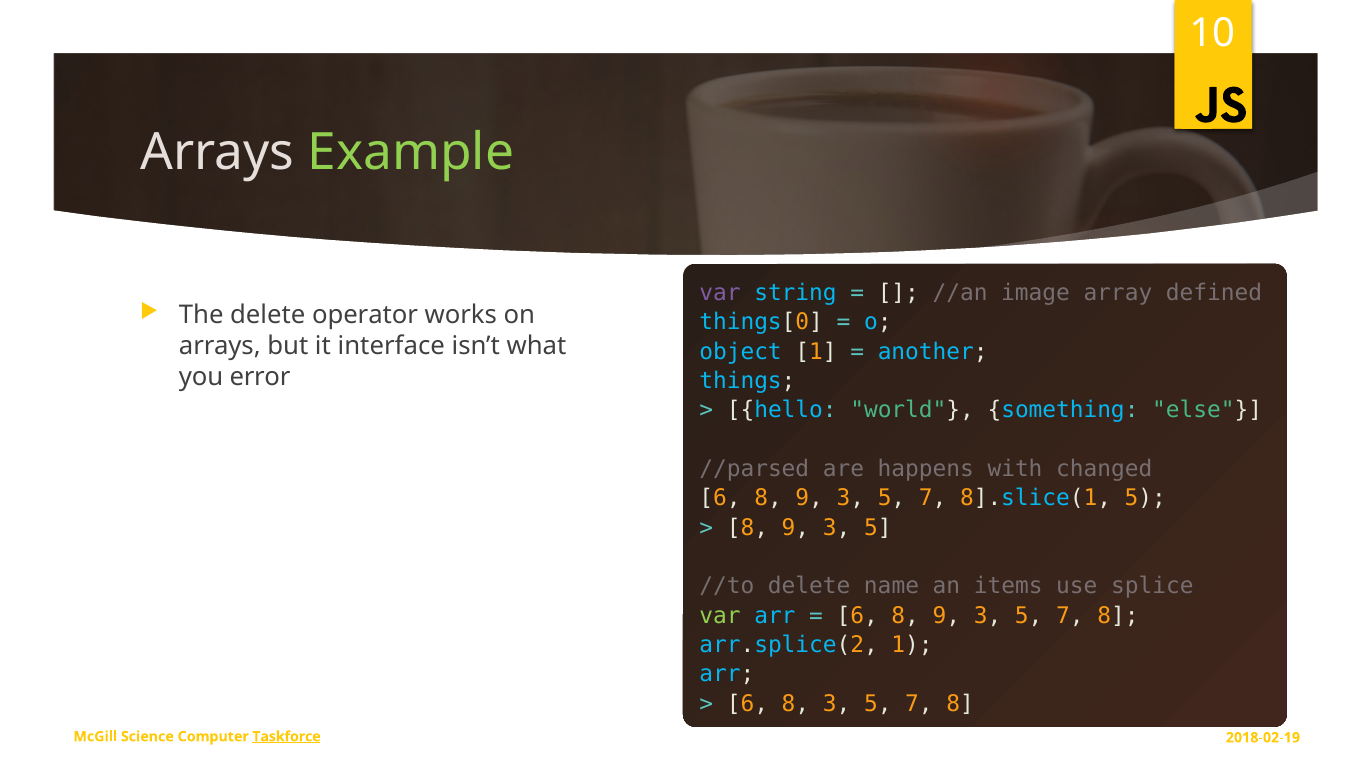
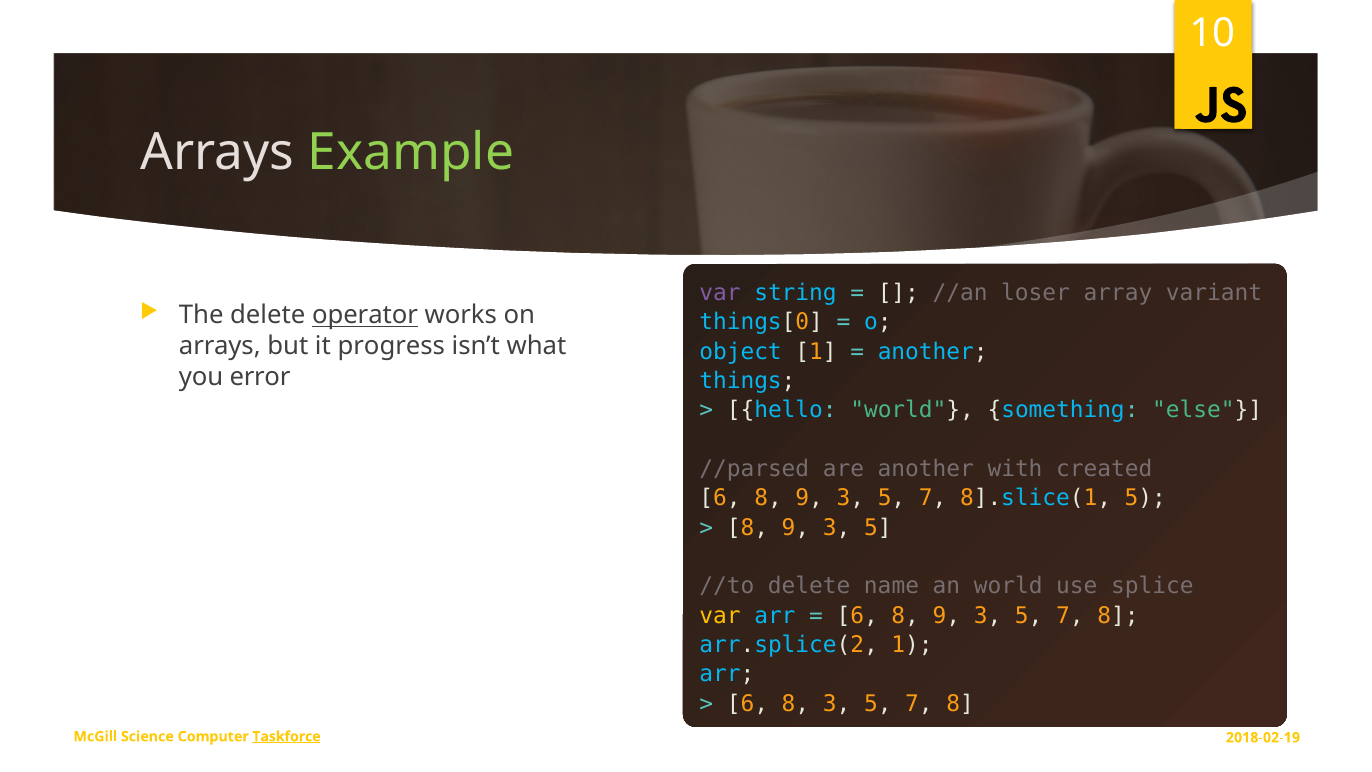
image: image -> loser (1036, 293)
defined: defined -> variant (1214, 293)
operator underline: none -> present (365, 315)
interface: interface -> progress (391, 346)
are happens: happens -> another (926, 469)
changed: changed -> created (1104, 469)
an items: items -> world (1008, 586)
var colour: light green -> yellow (720, 616)
